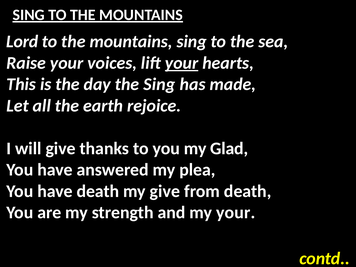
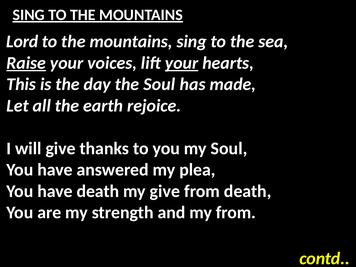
Raise underline: none -> present (26, 63)
the Sing: Sing -> Soul (159, 84)
my Glad: Glad -> Soul (229, 148)
my your: your -> from (236, 213)
